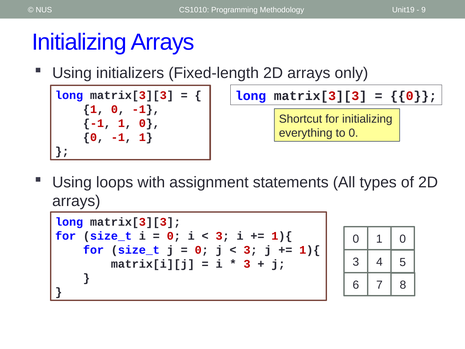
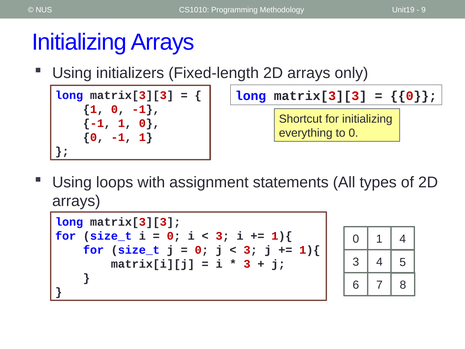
0: 0 -> 4 (403, 239)
